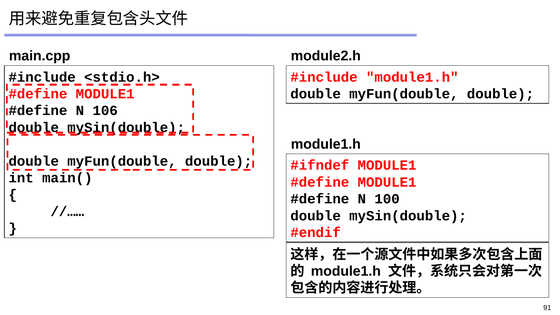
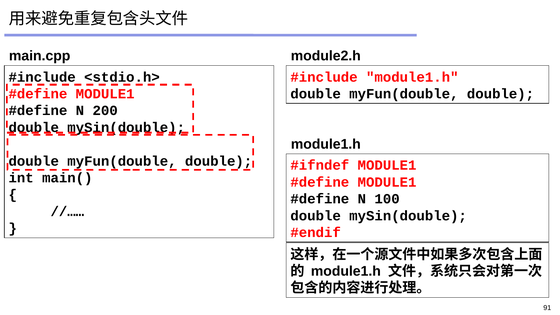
106: 106 -> 200 (105, 111)
